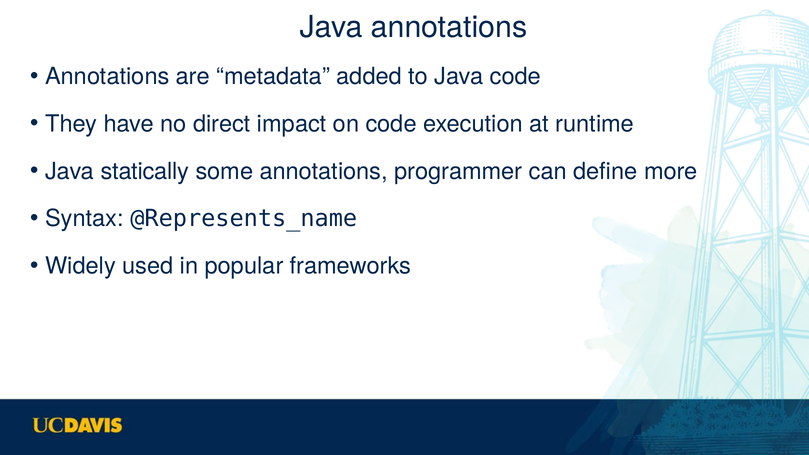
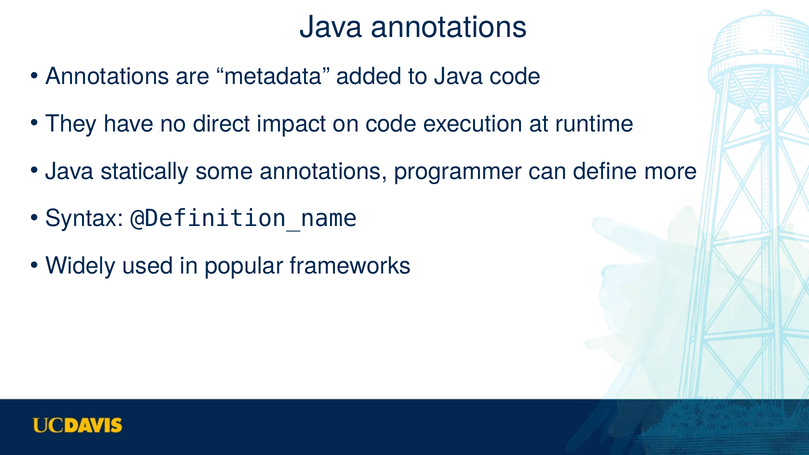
@Represents_name: @Represents_name -> @Definition_name (244, 219)
